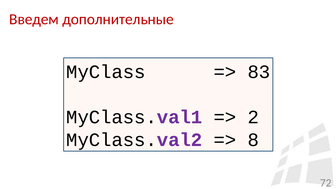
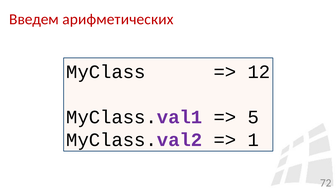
дополнительные: дополнительные -> арифметических (118, 19)
83: 83 -> 12 (259, 72)
2: 2 -> 5 (253, 117)
8: 8 -> 1 (253, 140)
